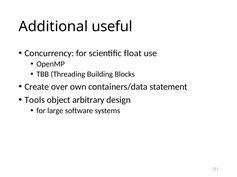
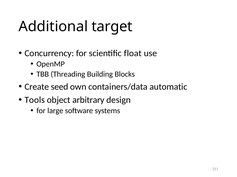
useful: useful -> target (112, 27)
over: over -> seed (60, 87)
statement: statement -> automatic (168, 87)
